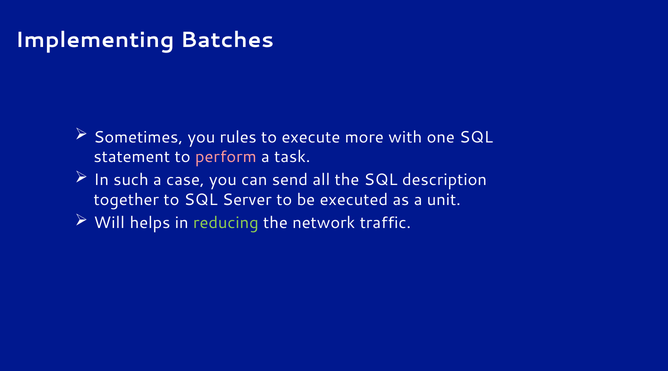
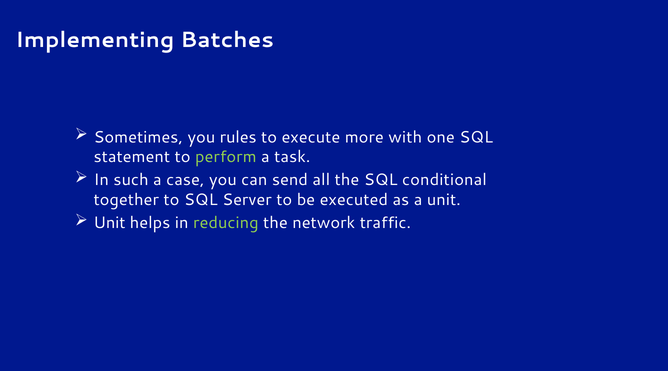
perform colour: pink -> light green (226, 157)
description: description -> conditional (444, 180)
Will: Will -> Unit (109, 223)
